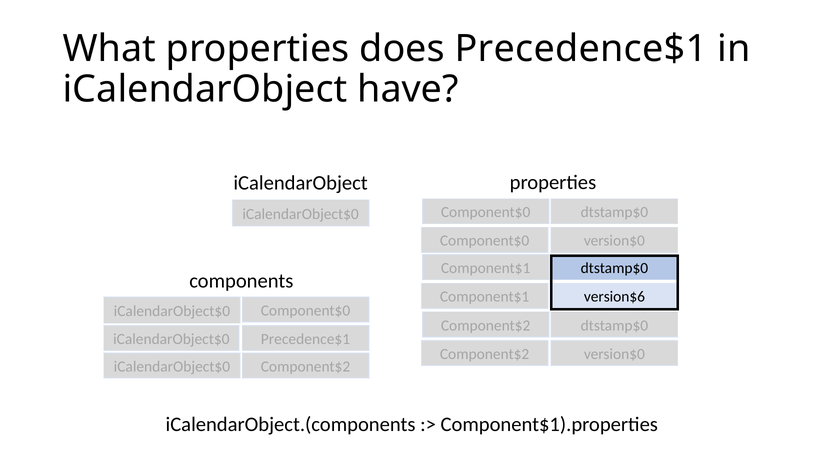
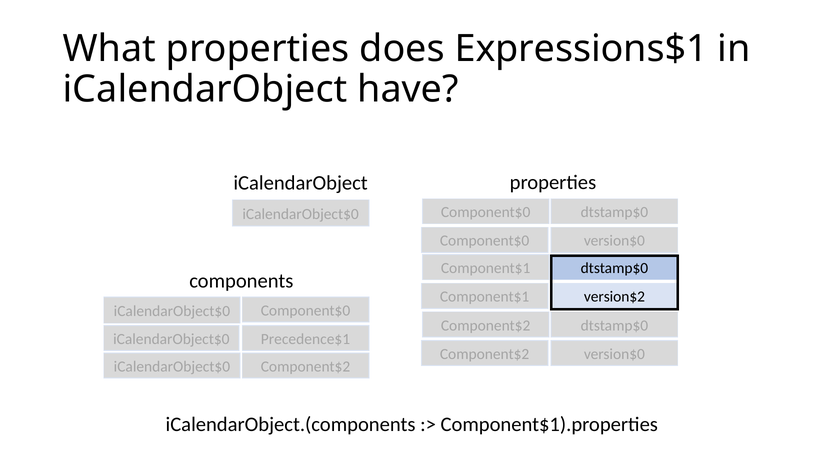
does Precedence$1: Precedence$1 -> Expressions$1 (581, 49)
version$6: version$6 -> version$2 (614, 297)
